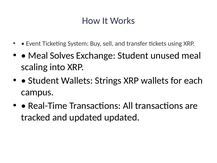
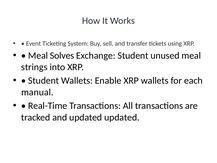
scaling: scaling -> strings (34, 67)
Strings: Strings -> Enable (108, 80)
campus: campus -> manual (37, 92)
